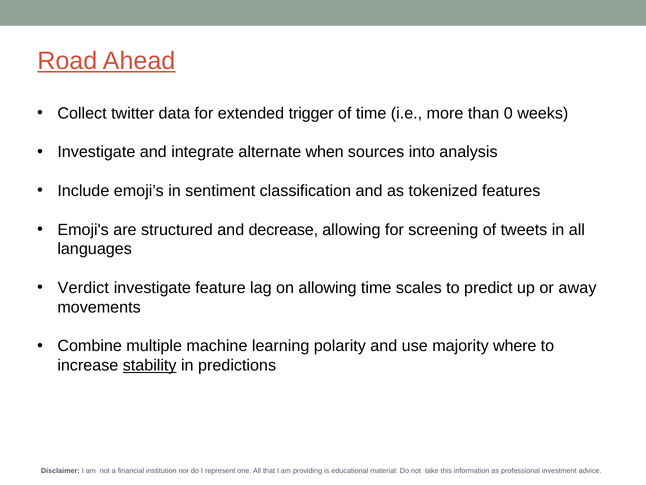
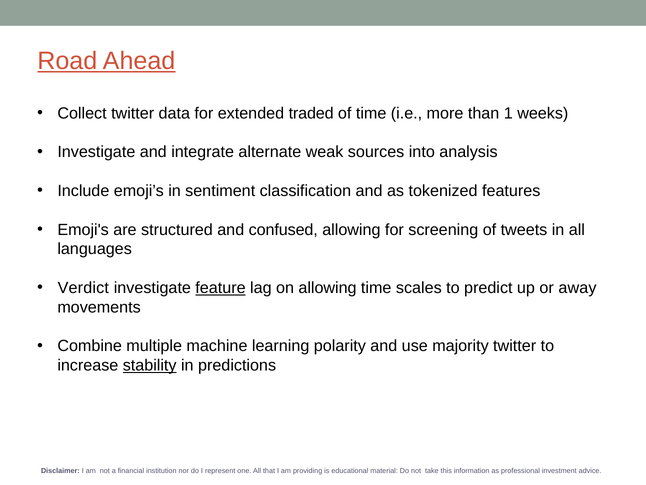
trigger: trigger -> traded (311, 113)
0: 0 -> 1 (508, 113)
when: when -> weak (325, 152)
decrease: decrease -> confused (283, 229)
feature underline: none -> present (220, 288)
majority where: where -> twitter (515, 346)
